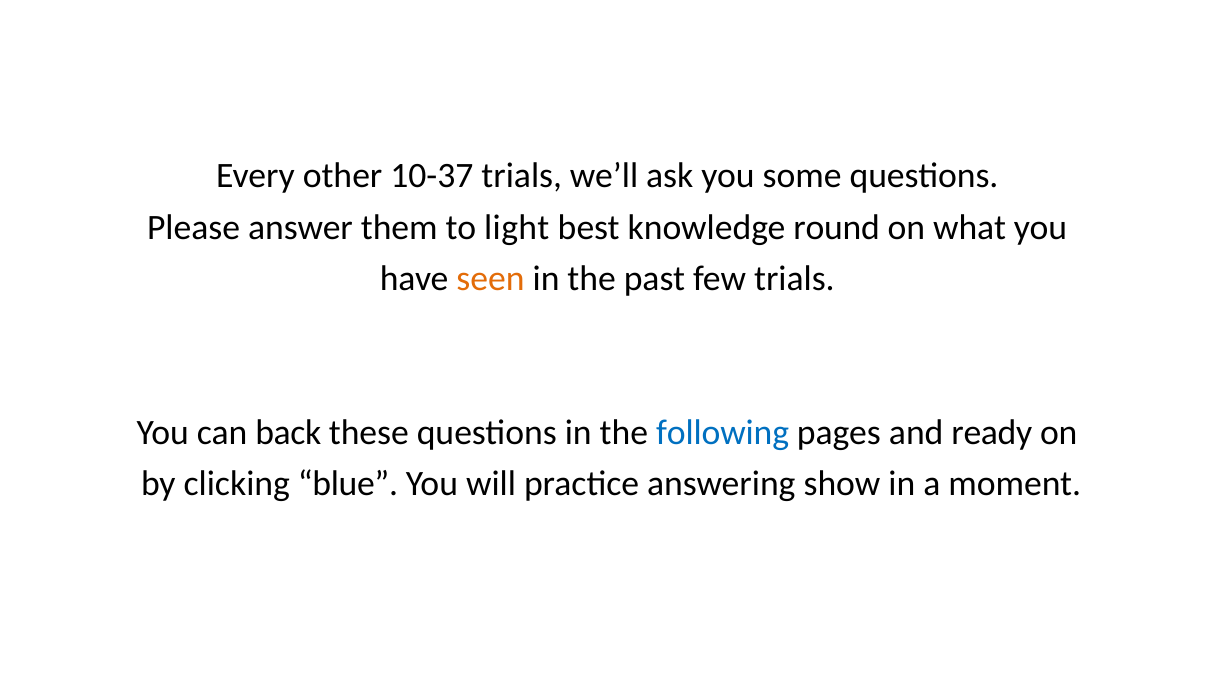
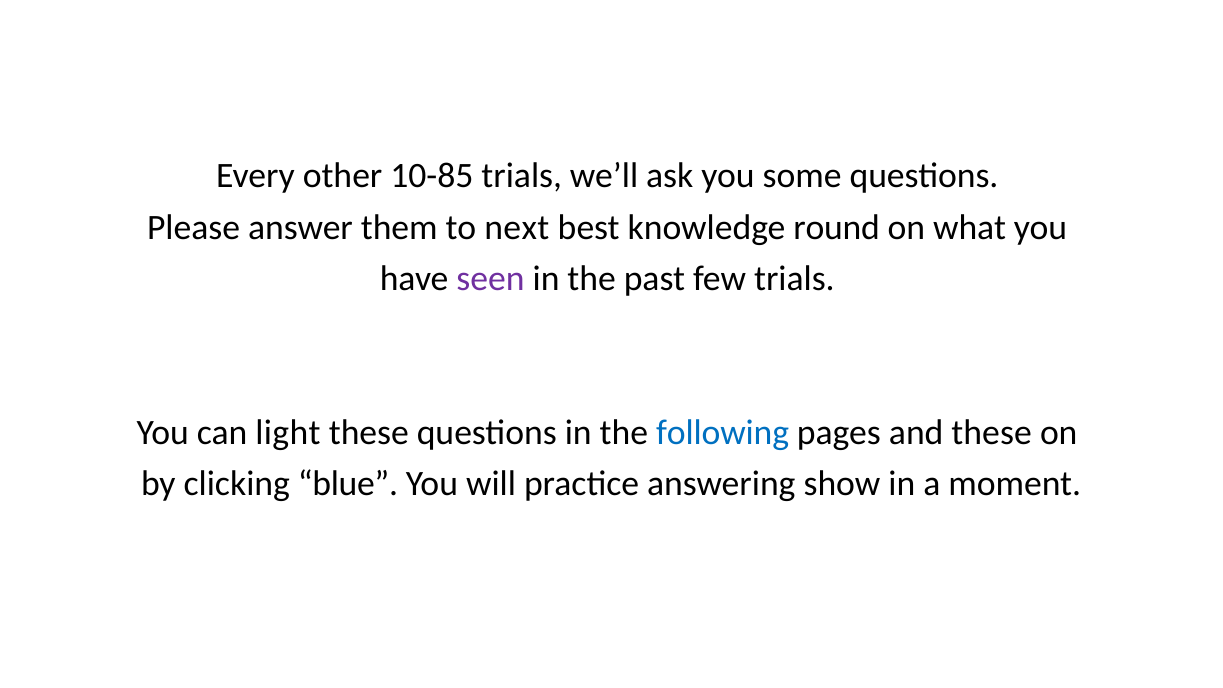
10-37: 10-37 -> 10-85 (432, 176)
light: light -> next (517, 227)
seen colour: orange -> purple (490, 279)
back: back -> light (288, 433)
and ready: ready -> these (992, 433)
